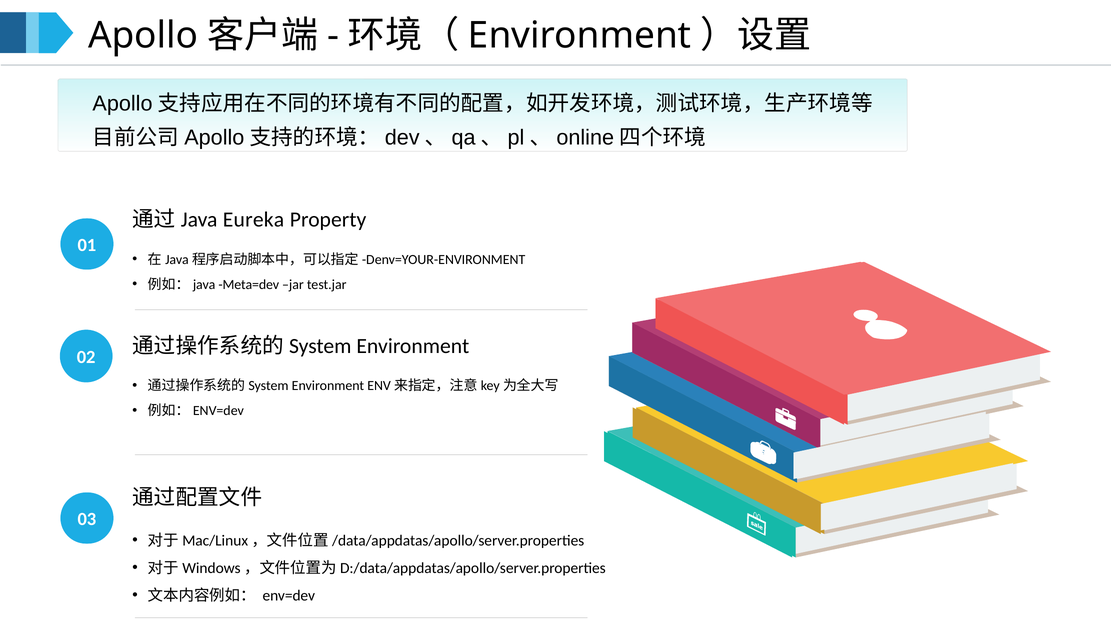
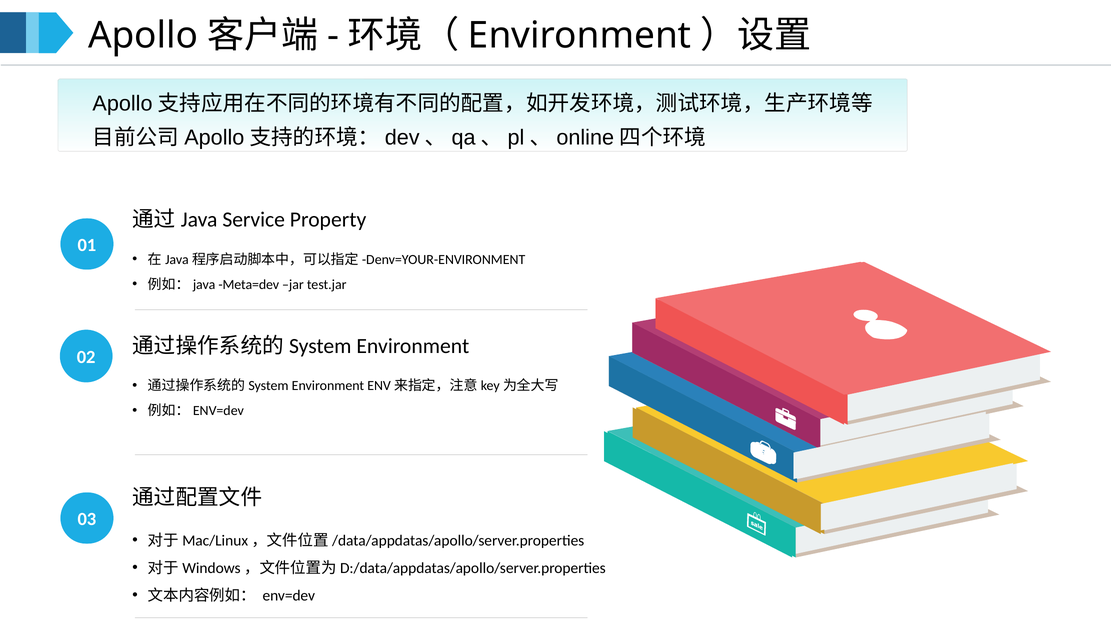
Eureka: Eureka -> Service (254, 220)
